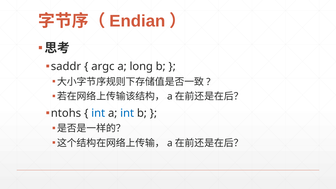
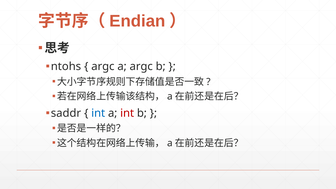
saddr: saddr -> ntohs (66, 66)
a long: long -> argc (141, 66)
ntohs: ntohs -> saddr (66, 113)
int colour: blue -> red (127, 113)
